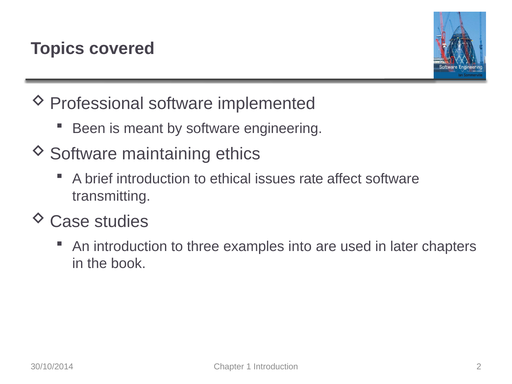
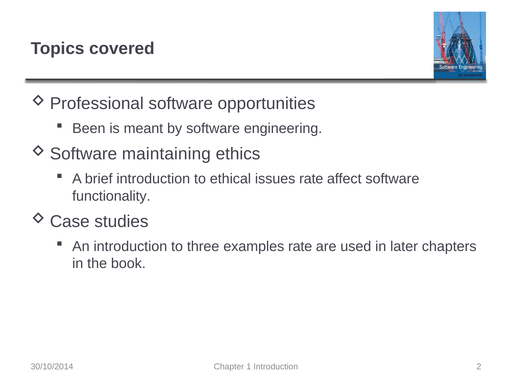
implemented: implemented -> opportunities (267, 104)
transmitting: transmitting -> functionality (111, 196)
examples into: into -> rate (300, 246)
